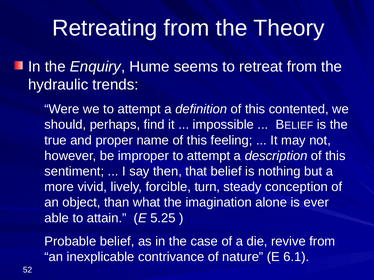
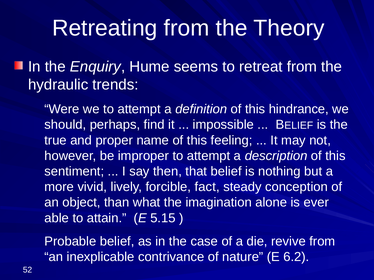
contented: contented -> hindrance (299, 109)
turn: turn -> fact (207, 187)
5.25: 5.25 -> 5.15 (163, 218)
6.1: 6.1 -> 6.2 (296, 257)
